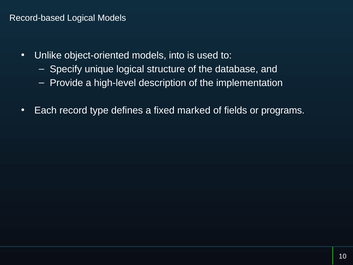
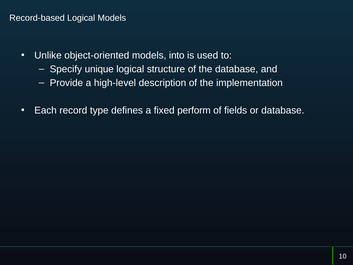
marked: marked -> perform (194, 110)
or programs: programs -> database (283, 110)
